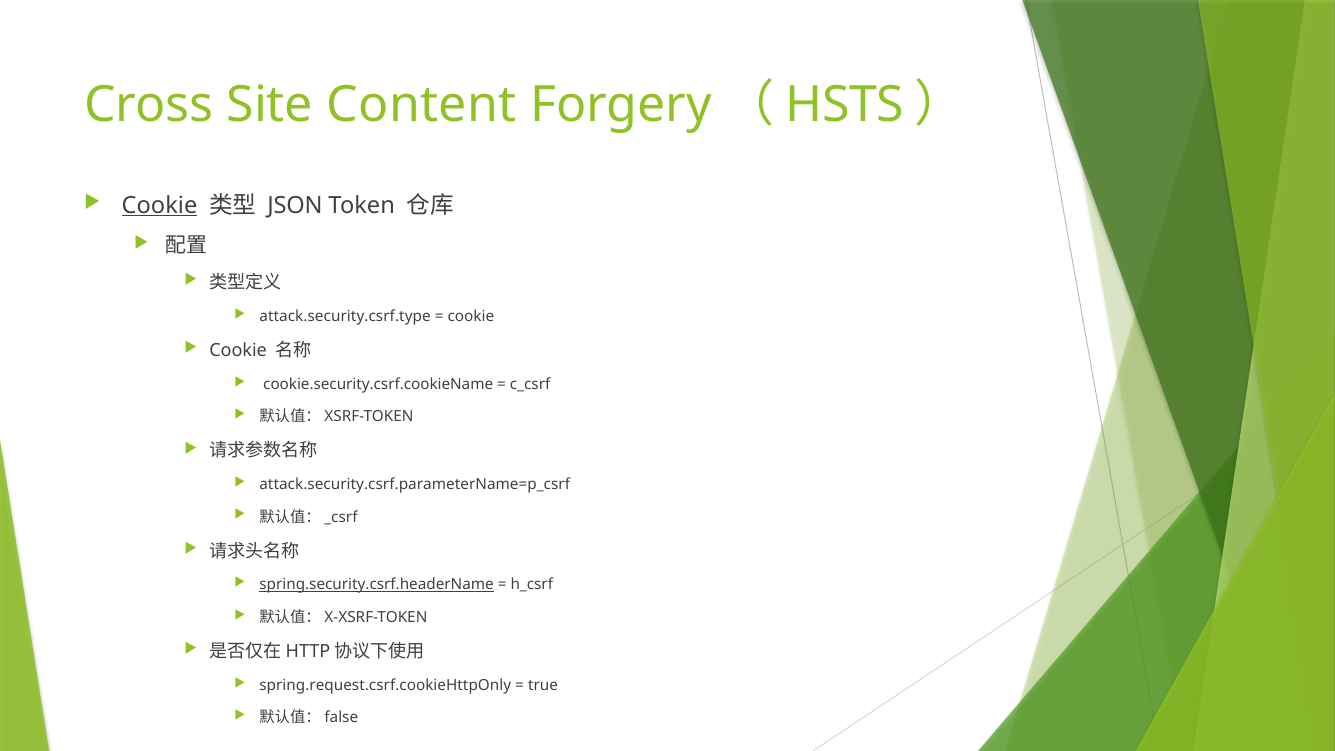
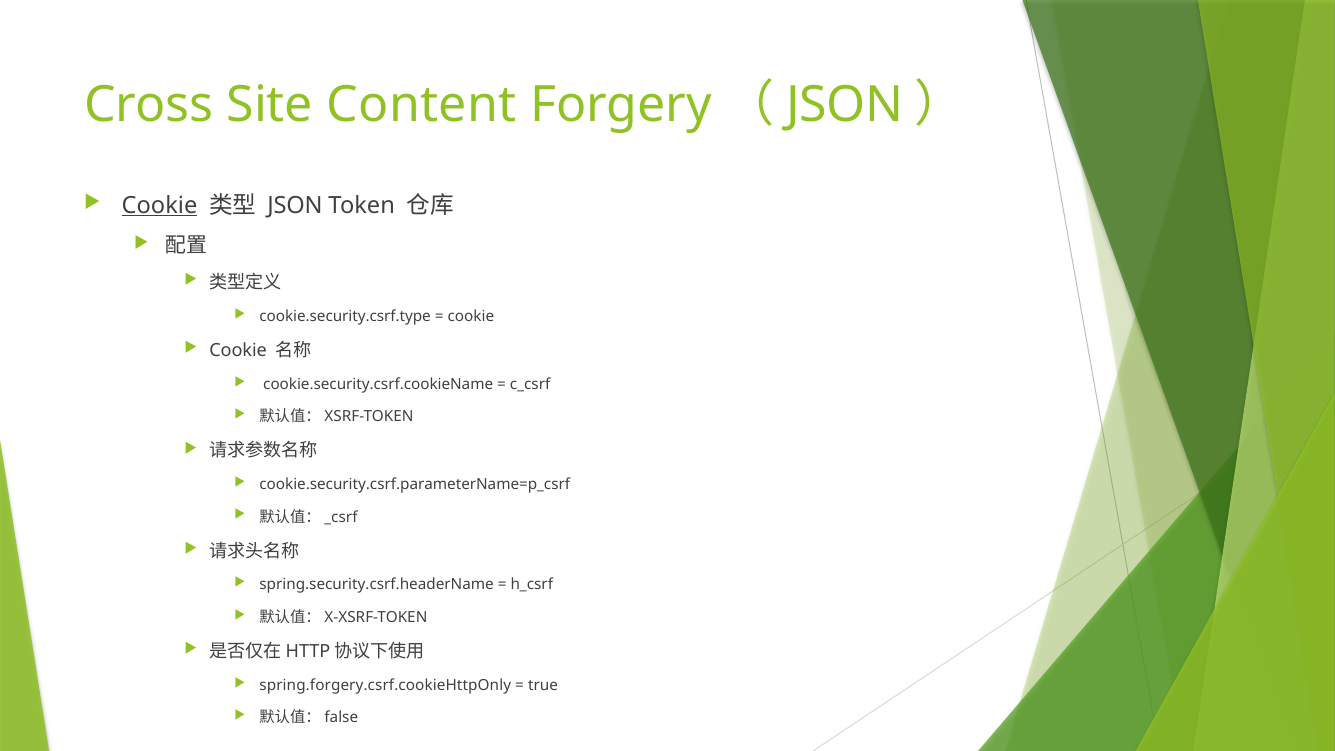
HSTS: HSTS -> JSON (845, 105)
attack.security.csrf.type: attack.security.csrf.type -> cookie.security.csrf.type (345, 317)
attack.security.csrf.parameterName=p_csrf: attack.security.csrf.parameterName=p_csrf -> cookie.security.csrf.parameterName=p_csrf (415, 485)
spring.security.csrf.headerName underline: present -> none (377, 585)
spring.request.csrf.cookieHttpOnly: spring.request.csrf.cookieHttpOnly -> spring.forgery.csrf.cookieHttpOnly (385, 685)
